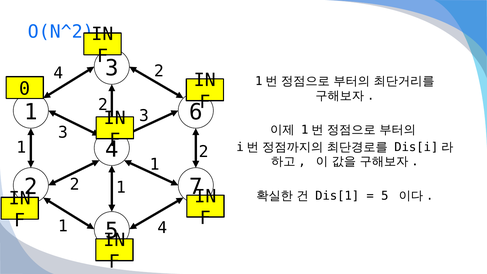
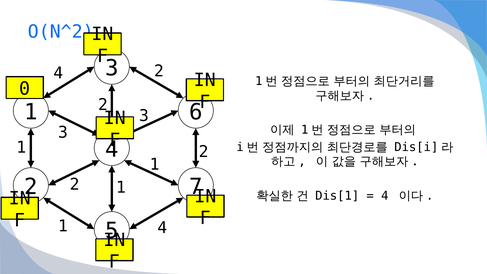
5: 5 -> 4 (385, 196)
